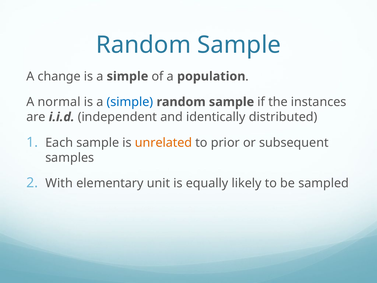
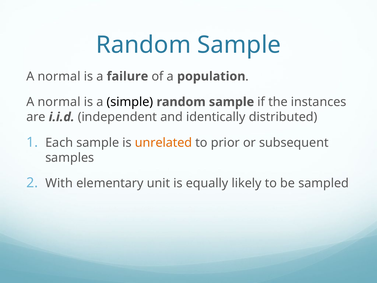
change: change -> normal (59, 76)
simple: simple -> failure (127, 76)
simple colour: blue -> black (130, 102)
